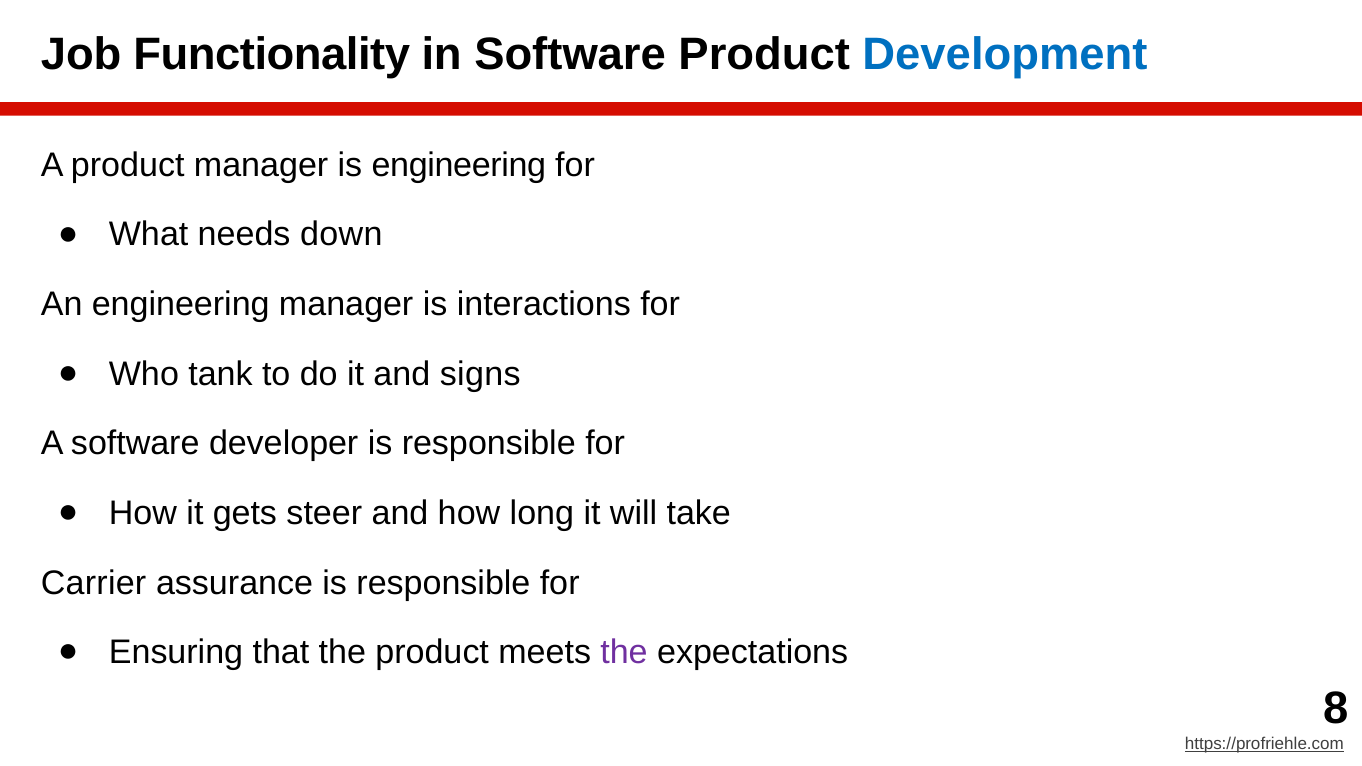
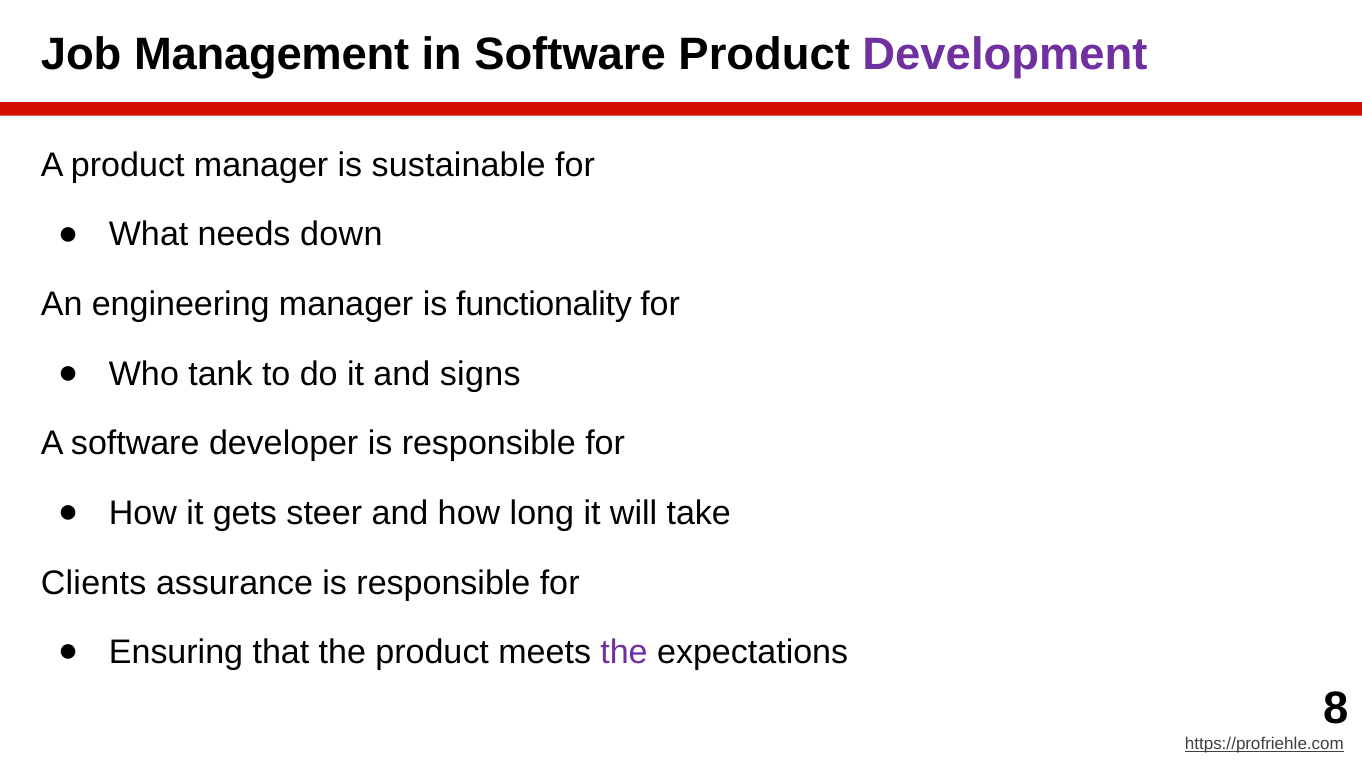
Functionality: Functionality -> Management (272, 54)
Development colour: blue -> purple (1005, 54)
is engineering: engineering -> sustainable (459, 165)
interactions: interactions -> functionality (544, 304)
Carrier: Carrier -> Clients (94, 583)
